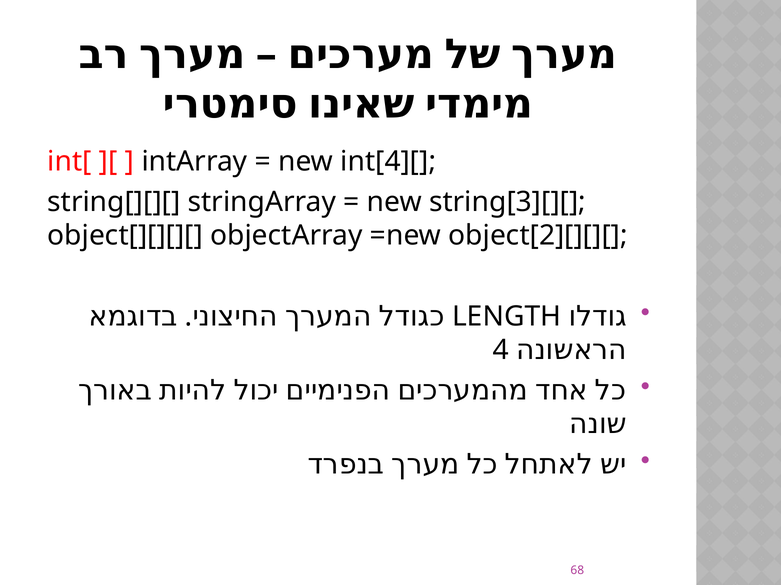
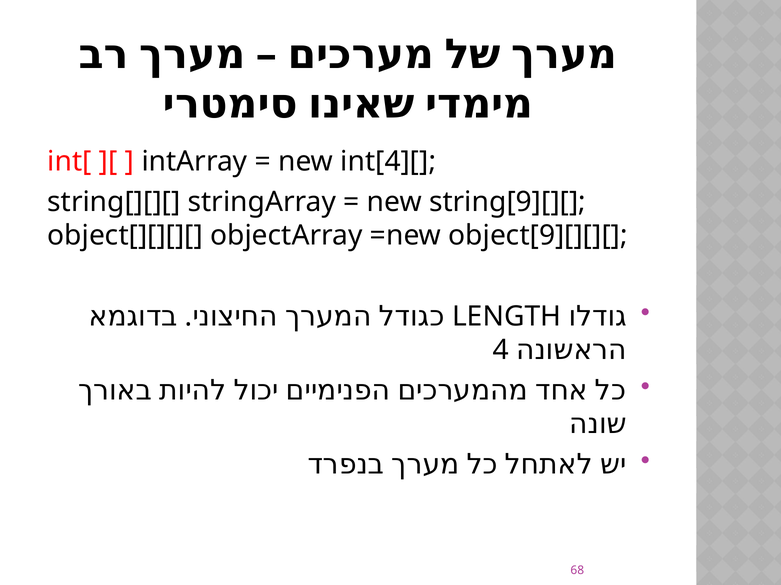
string[3][][: string[3][][ -> string[9][][ (508, 202)
object[2][][][: object[2][][][ -> object[9][][][ (538, 236)
